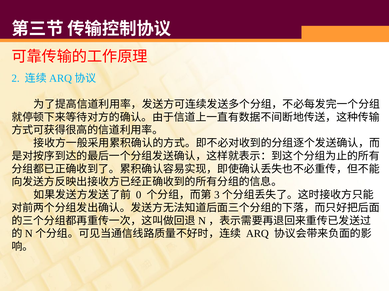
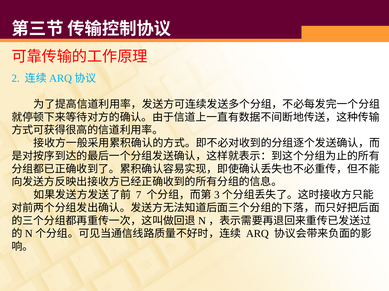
0: 0 -> 7 (139, 195)
